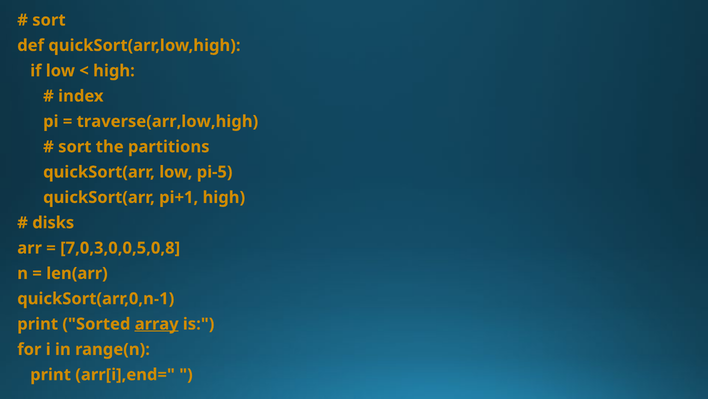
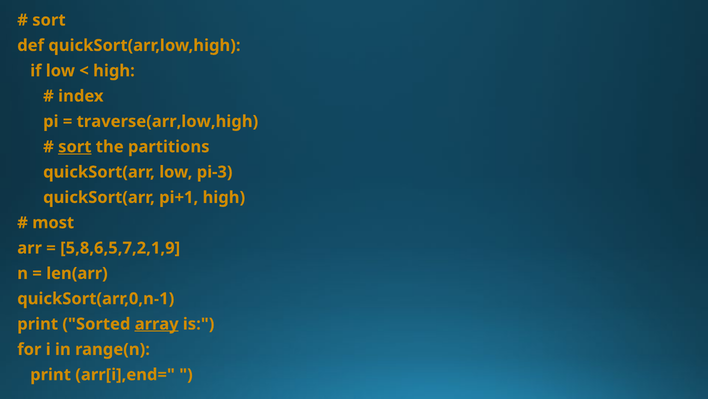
sort underline: none -> present (75, 146)
pi-5: pi-5 -> pi-3 (215, 172)
disks: disks -> most (53, 222)
7,0,3,0,0,5,0,8: 7,0,3,0,0,5,0,8 -> 5,8,6,5,7,2,1,9 (120, 248)
